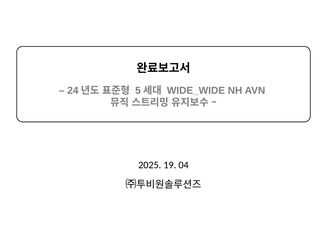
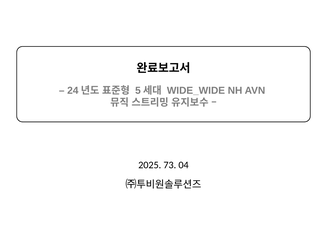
19: 19 -> 73 (170, 165)
